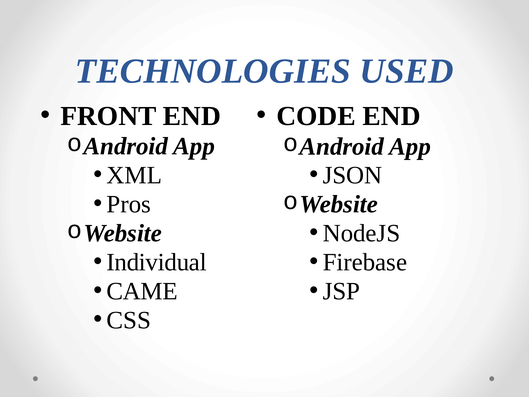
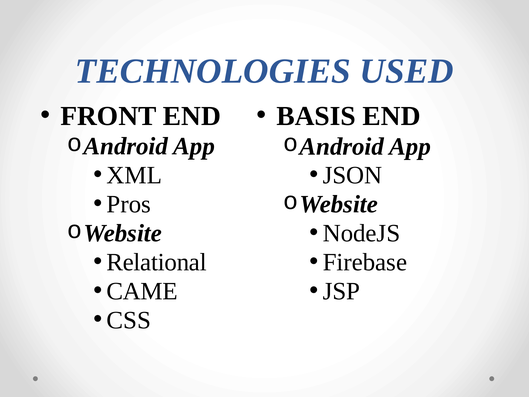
CODE: CODE -> BASIS (316, 116)
Individual: Individual -> Relational (157, 262)
